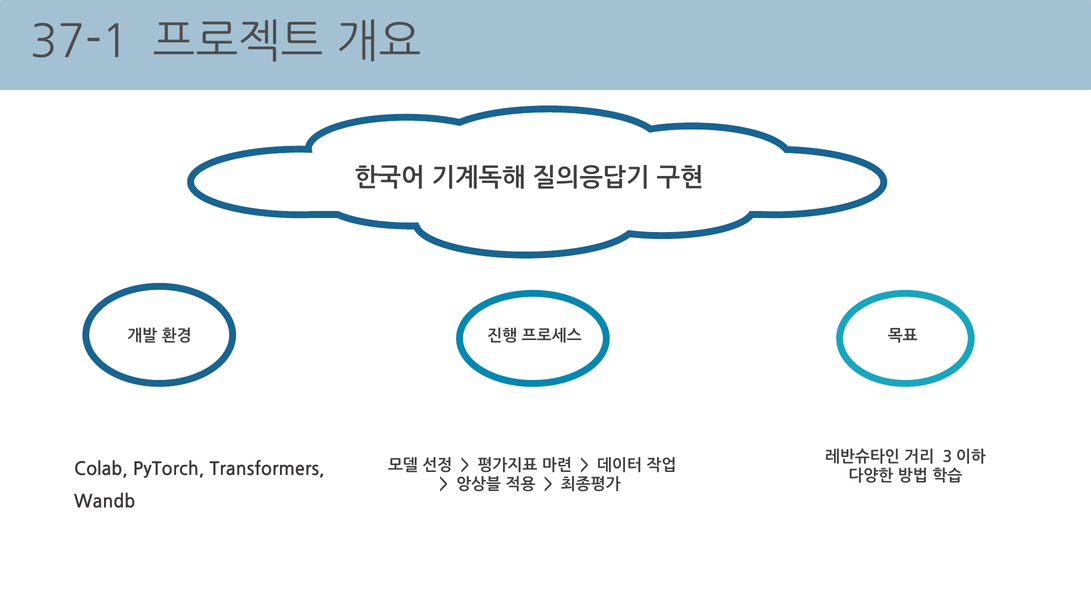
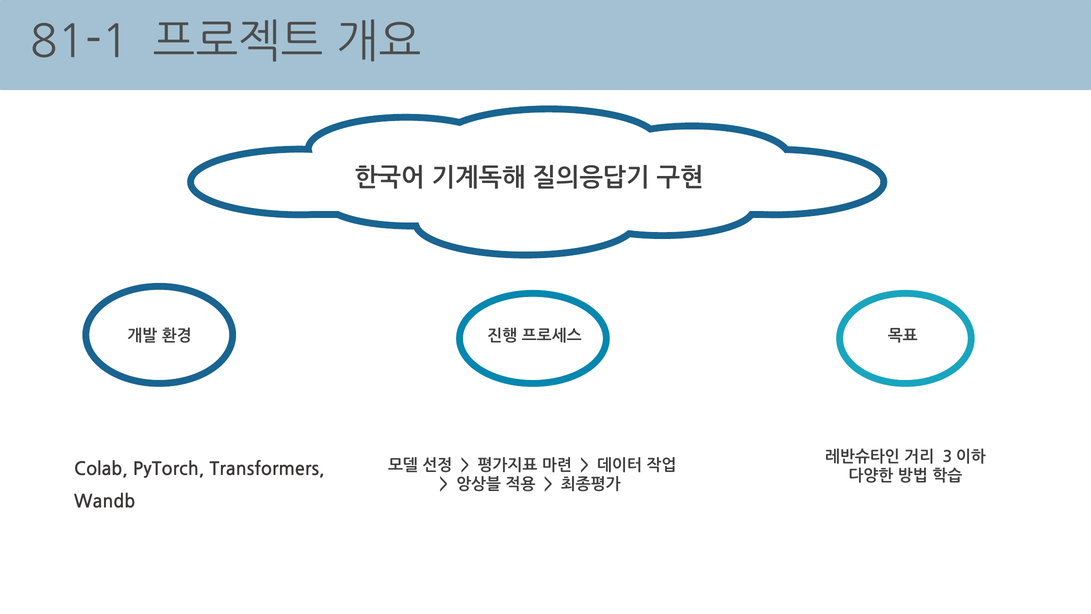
37-1: 37-1 -> 81-1 (80, 42)
